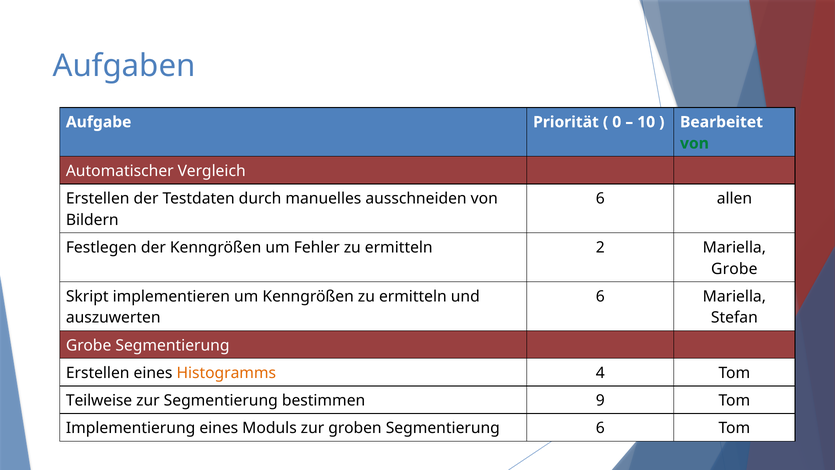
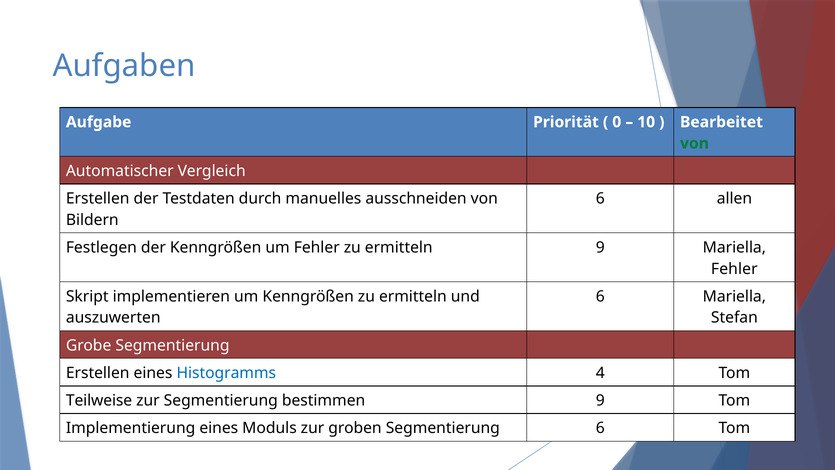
ermitteln 2: 2 -> 9 (600, 247)
Grobe: Grobe -> Fehler (734, 269)
Histogramms colour: orange -> blue (226, 373)
